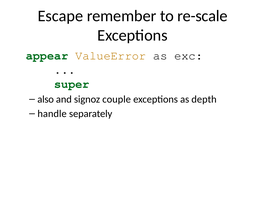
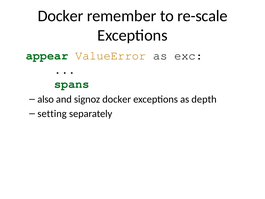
Escape: Escape -> Docker (60, 16)
super: super -> spans (72, 84)
signoz couple: couple -> docker (117, 99)
handle: handle -> setting (52, 114)
